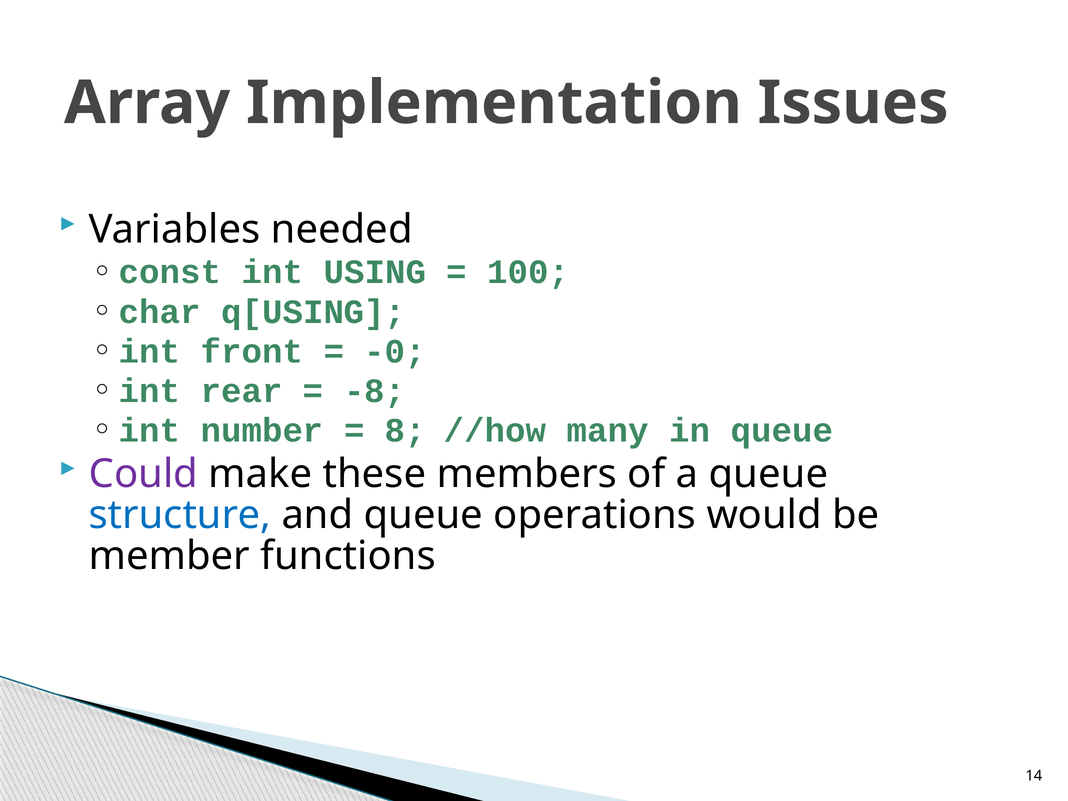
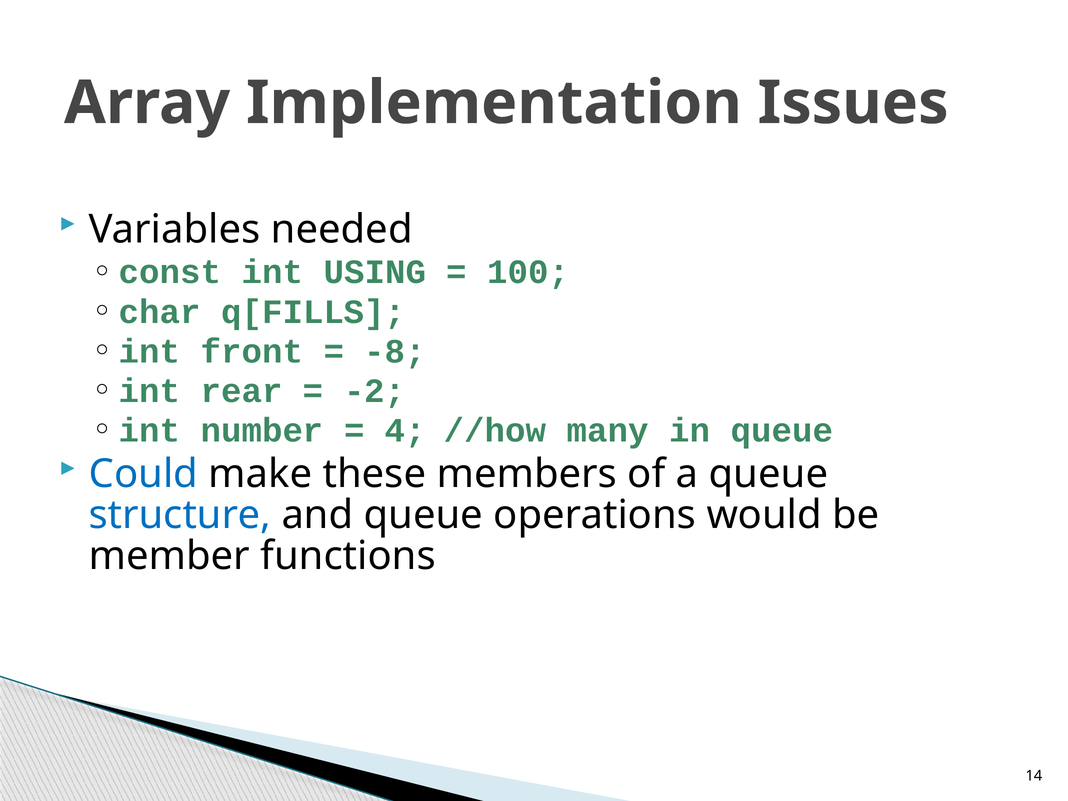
q[USING: q[USING -> q[FILLS (313, 312)
-0: -0 -> -8 (395, 351)
-8: -8 -> -2 (375, 391)
8: 8 -> 4 (405, 430)
Could colour: purple -> blue (143, 474)
